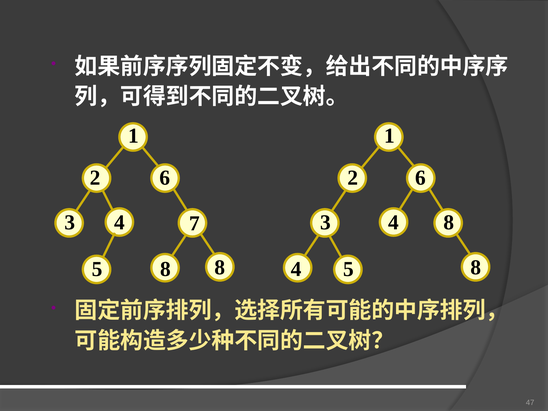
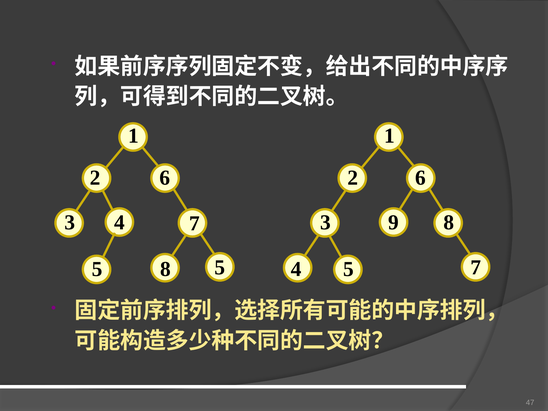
4: 4 -> 9 (394, 223)
8 8: 8 -> 5 (220, 267)
4 8: 8 -> 7 (476, 267)
